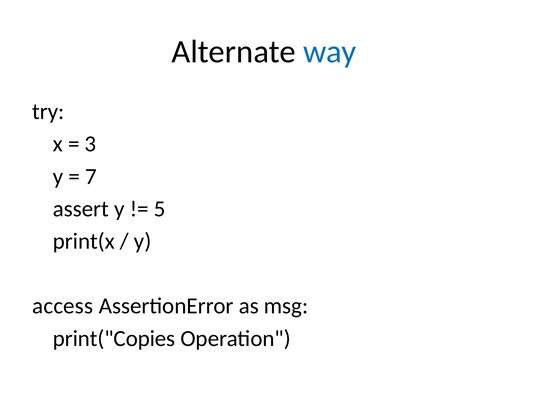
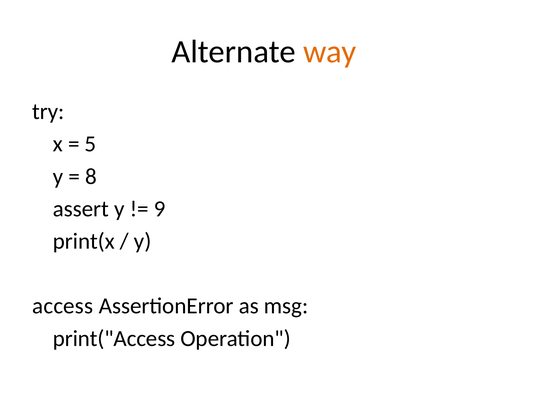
way colour: blue -> orange (330, 52)
3: 3 -> 5 (90, 144)
7: 7 -> 8 (91, 177)
5: 5 -> 9 (160, 209)
print("Copies: print("Copies -> print("Access (114, 339)
